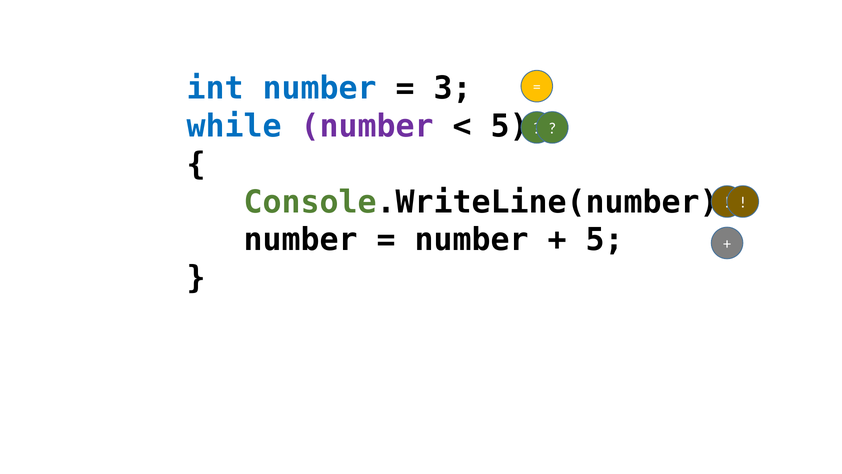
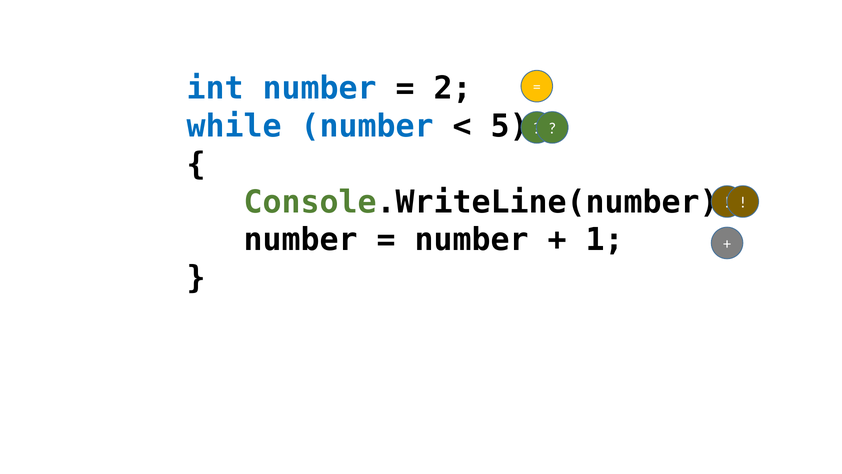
3: 3 -> 2 (453, 88)
number colour: purple -> blue (367, 126)
5: 5 -> 1 (605, 240)
